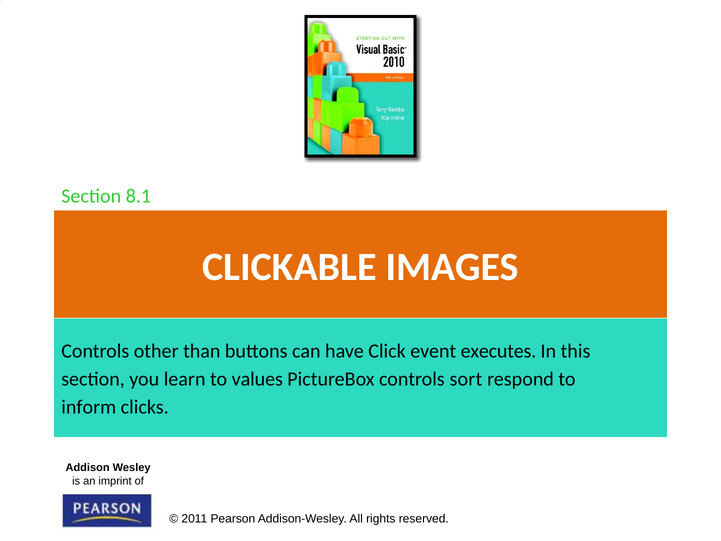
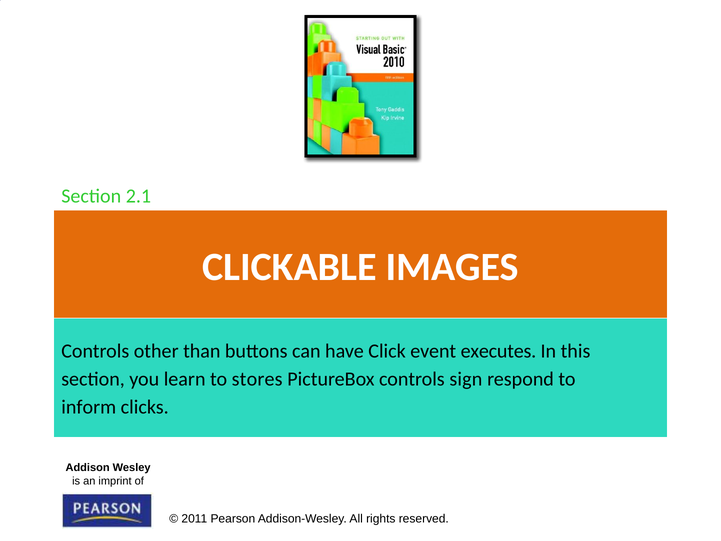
8.1: 8.1 -> 2.1 (138, 196)
values: values -> stores (257, 379)
sort: sort -> sign (466, 379)
